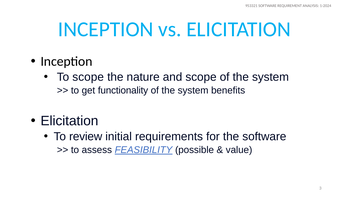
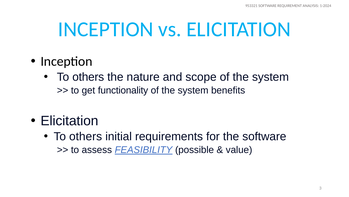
scope: scope -> others (88, 77)
review: review -> others (86, 136)
